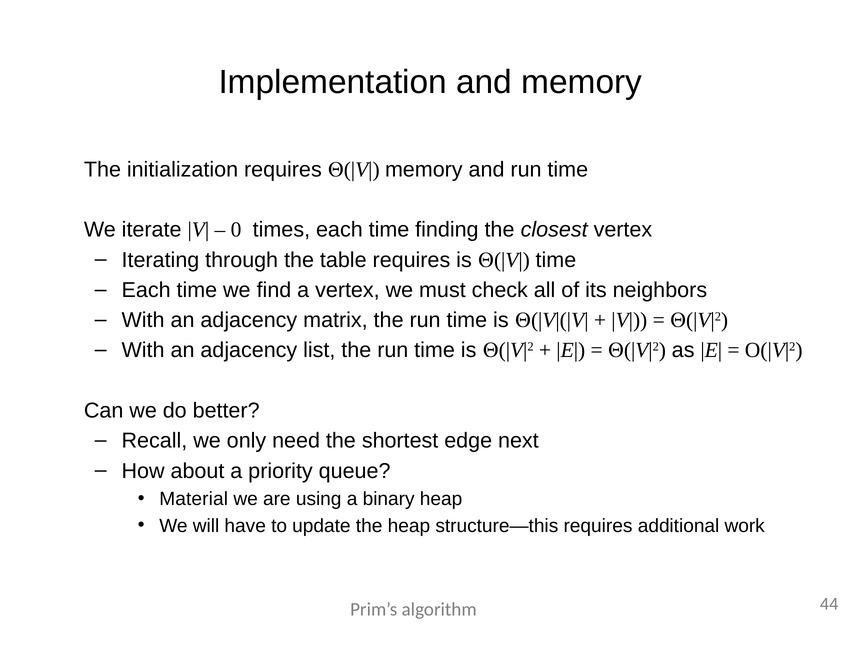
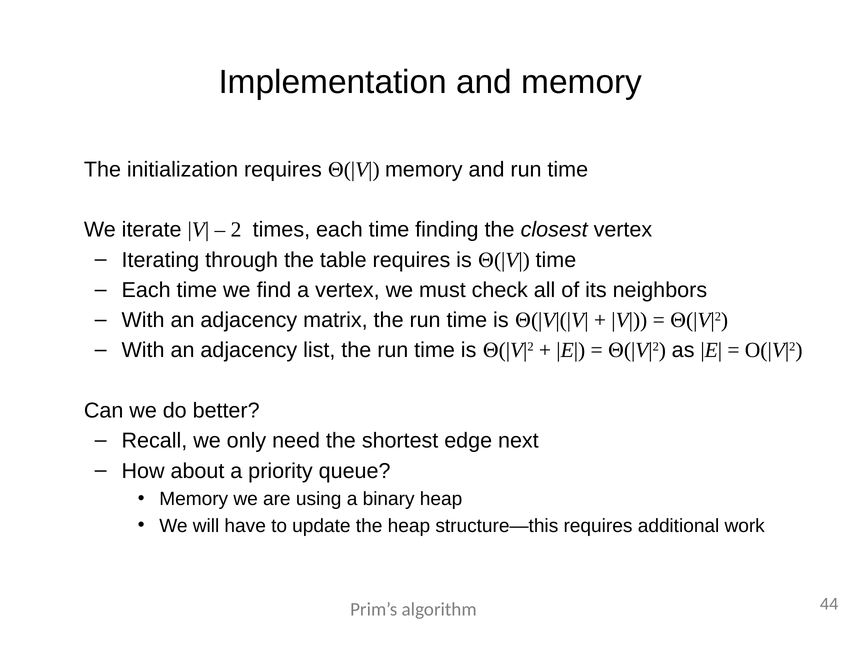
0: 0 -> 2 (236, 230)
Material: Material -> Memory (194, 499)
